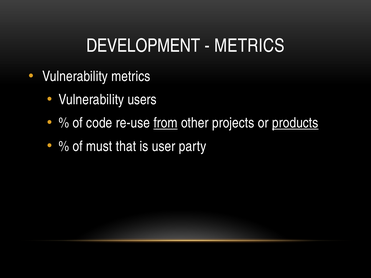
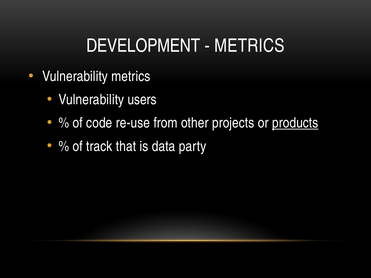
from underline: present -> none (165, 123)
must: must -> track (99, 146)
user: user -> data (164, 146)
